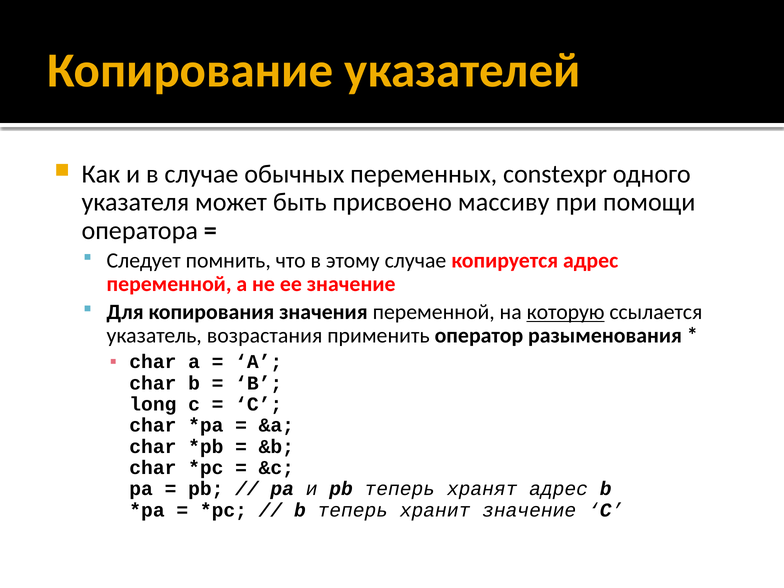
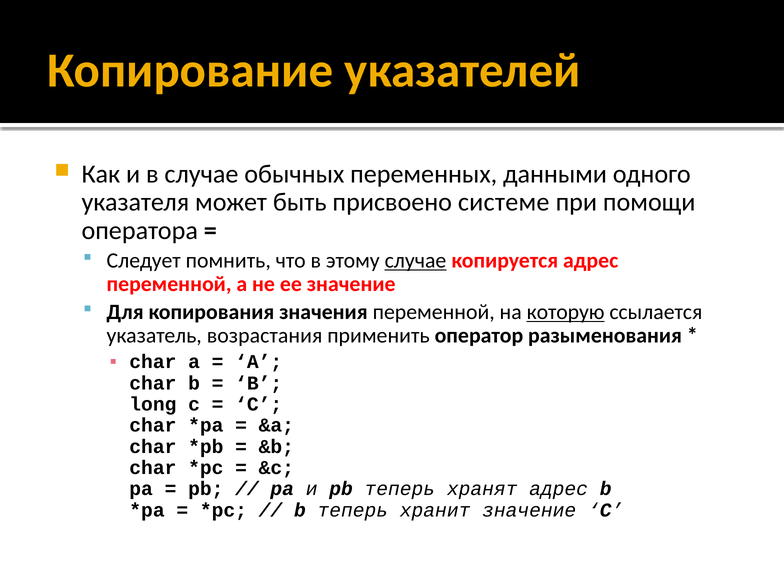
constexpr: constexpr -> данными (555, 174)
массиву: массиву -> системе (504, 202)
случае underline: none -> present (415, 261)
